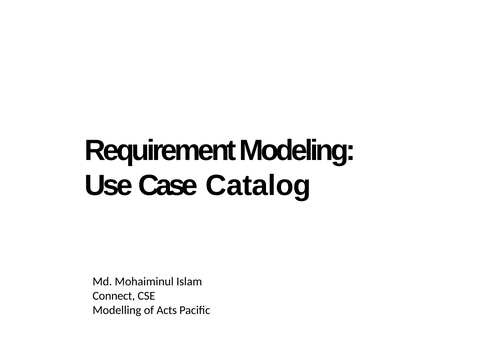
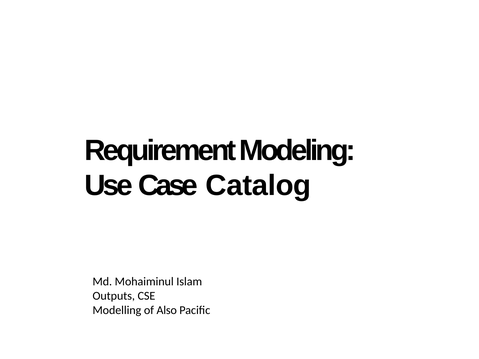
Connect: Connect -> Outputs (114, 296)
Acts: Acts -> Also (167, 311)
